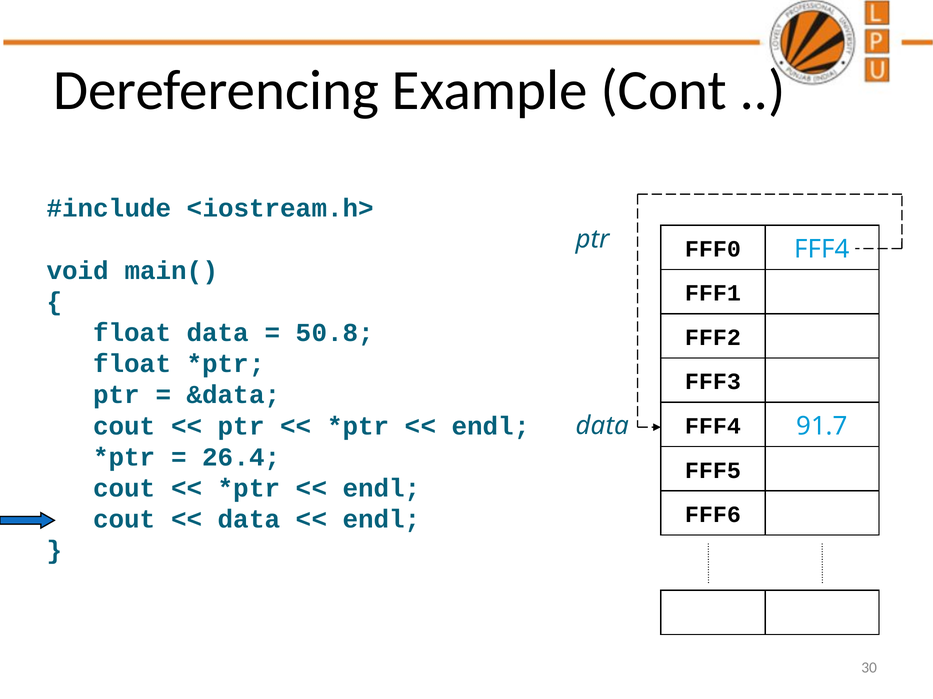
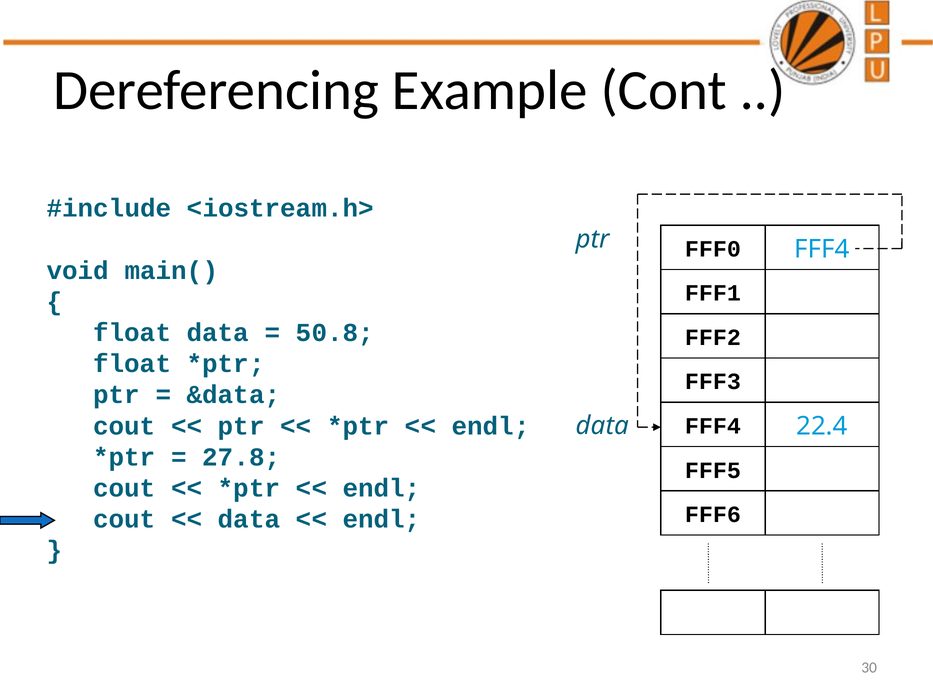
91.7: 91.7 -> 22.4 (822, 427)
26.4: 26.4 -> 27.8 (241, 458)
